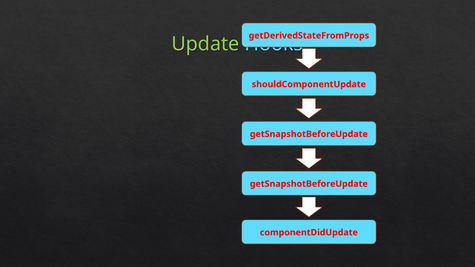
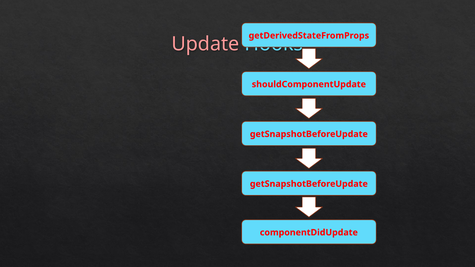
Update colour: light green -> pink (205, 44)
